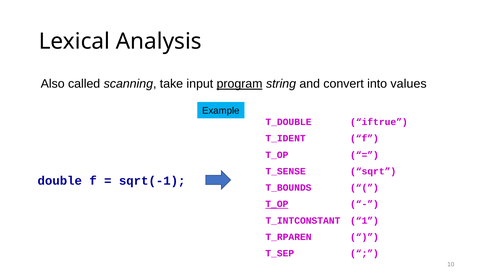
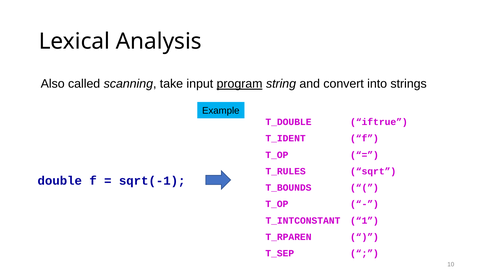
values: values -> strings (409, 84)
T_SENSE: T_SENSE -> T_RULES (286, 171)
T_OP underline: present -> none (277, 204)
